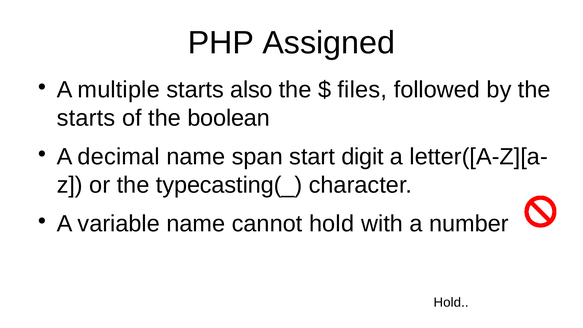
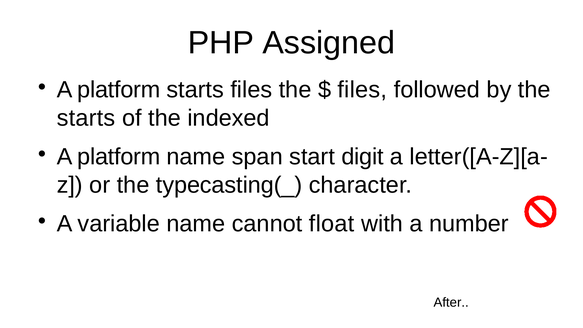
multiple: multiple -> platform (119, 90)
starts also: also -> files (251, 90)
boolean: boolean -> indexed (229, 118)
decimal: decimal -> platform (119, 157)
cannot hold: hold -> float (332, 224)
Hold: Hold -> After (451, 302)
